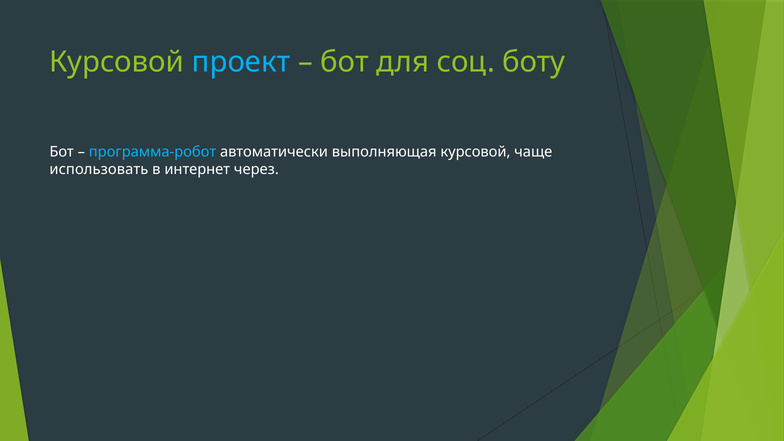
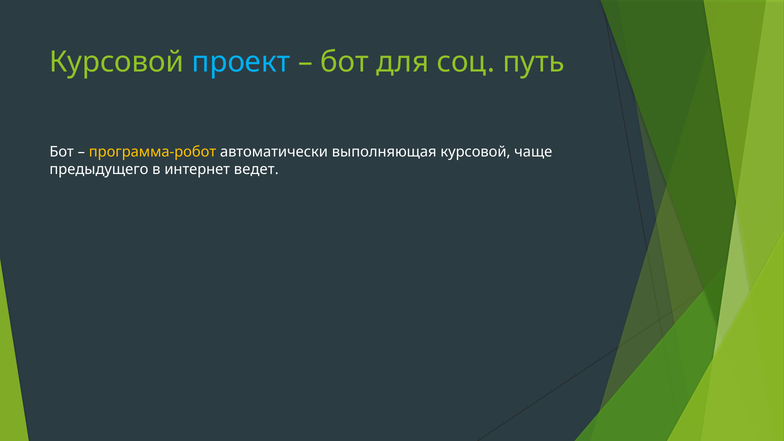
боту: боту -> путь (534, 62)
программа-робот colour: light blue -> yellow (153, 152)
использовать: использовать -> предыдущего (99, 169)
через: через -> ведет (256, 169)
